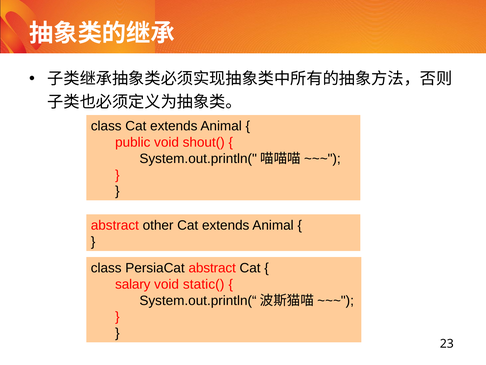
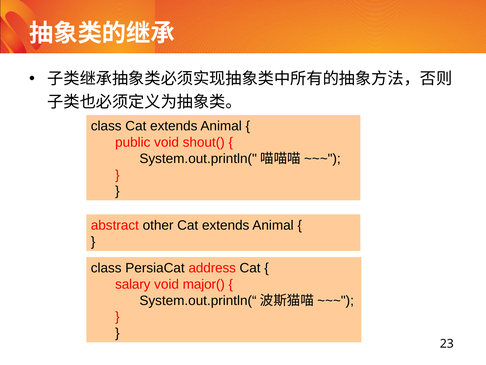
PersiaCat abstract: abstract -> address (212, 268)
static(: static( -> major( (204, 284)
